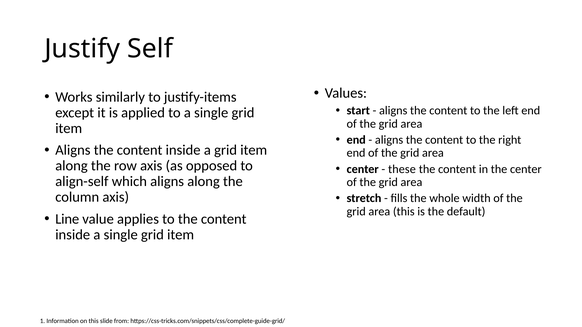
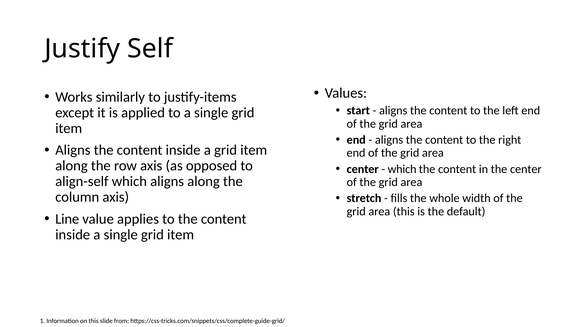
these: these -> which (402, 169)
